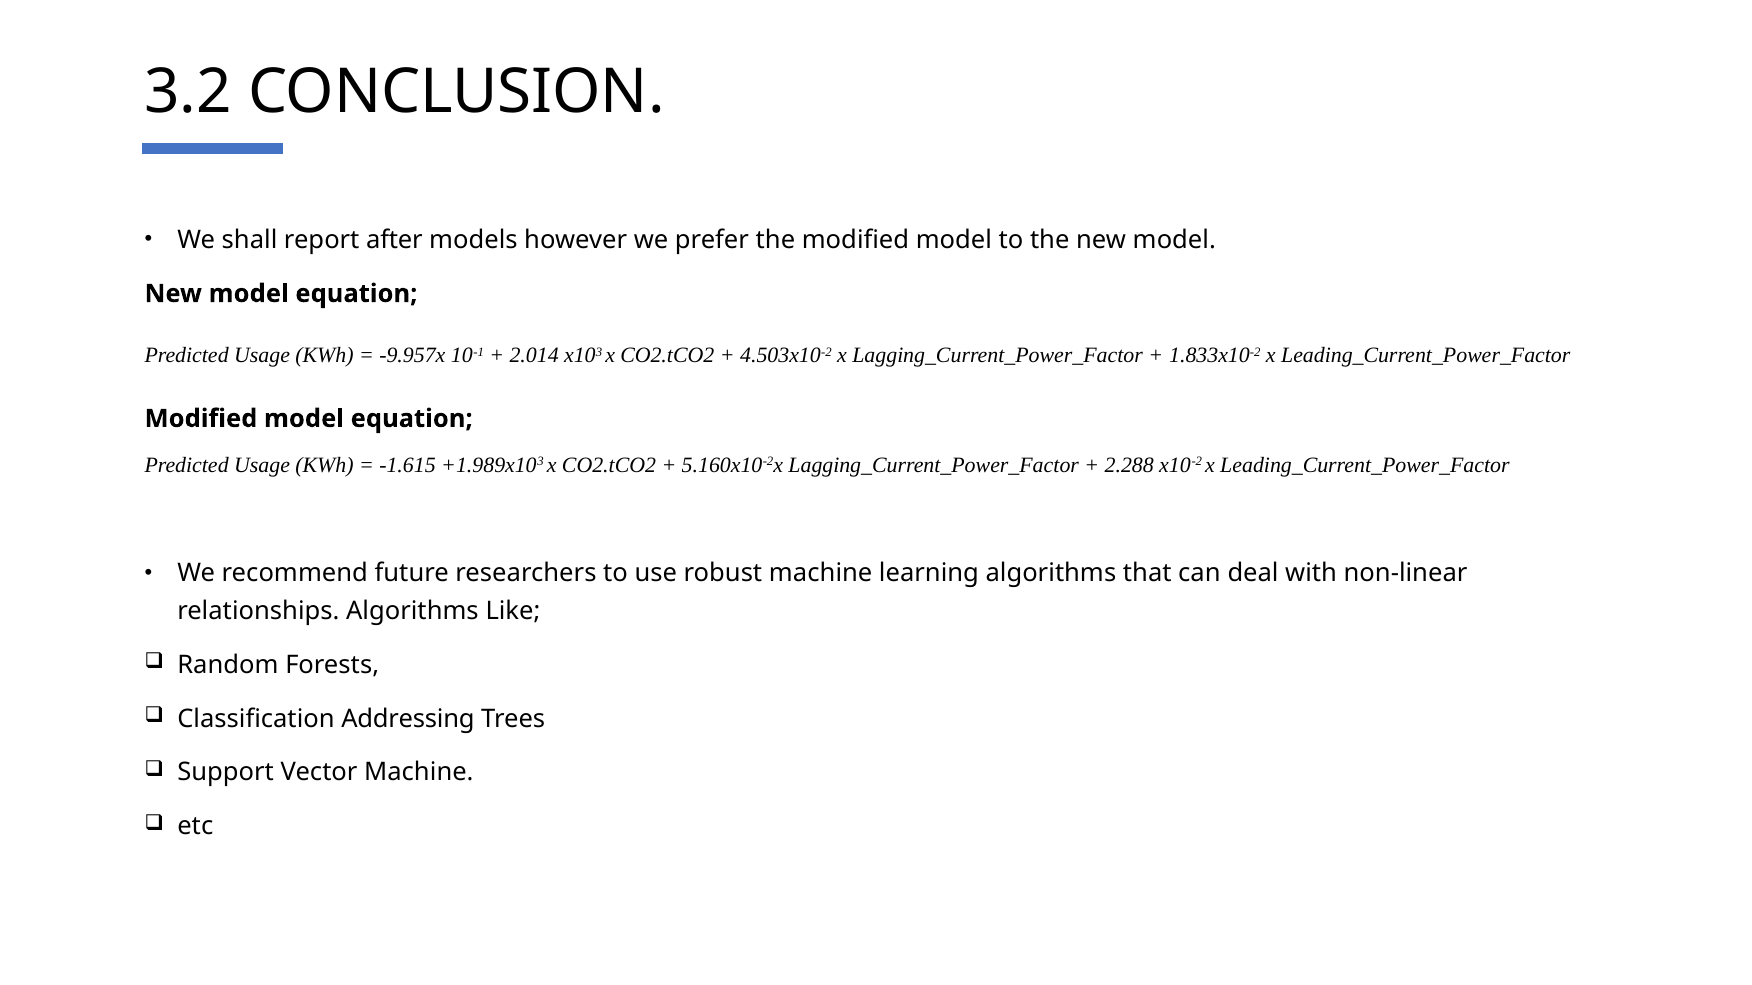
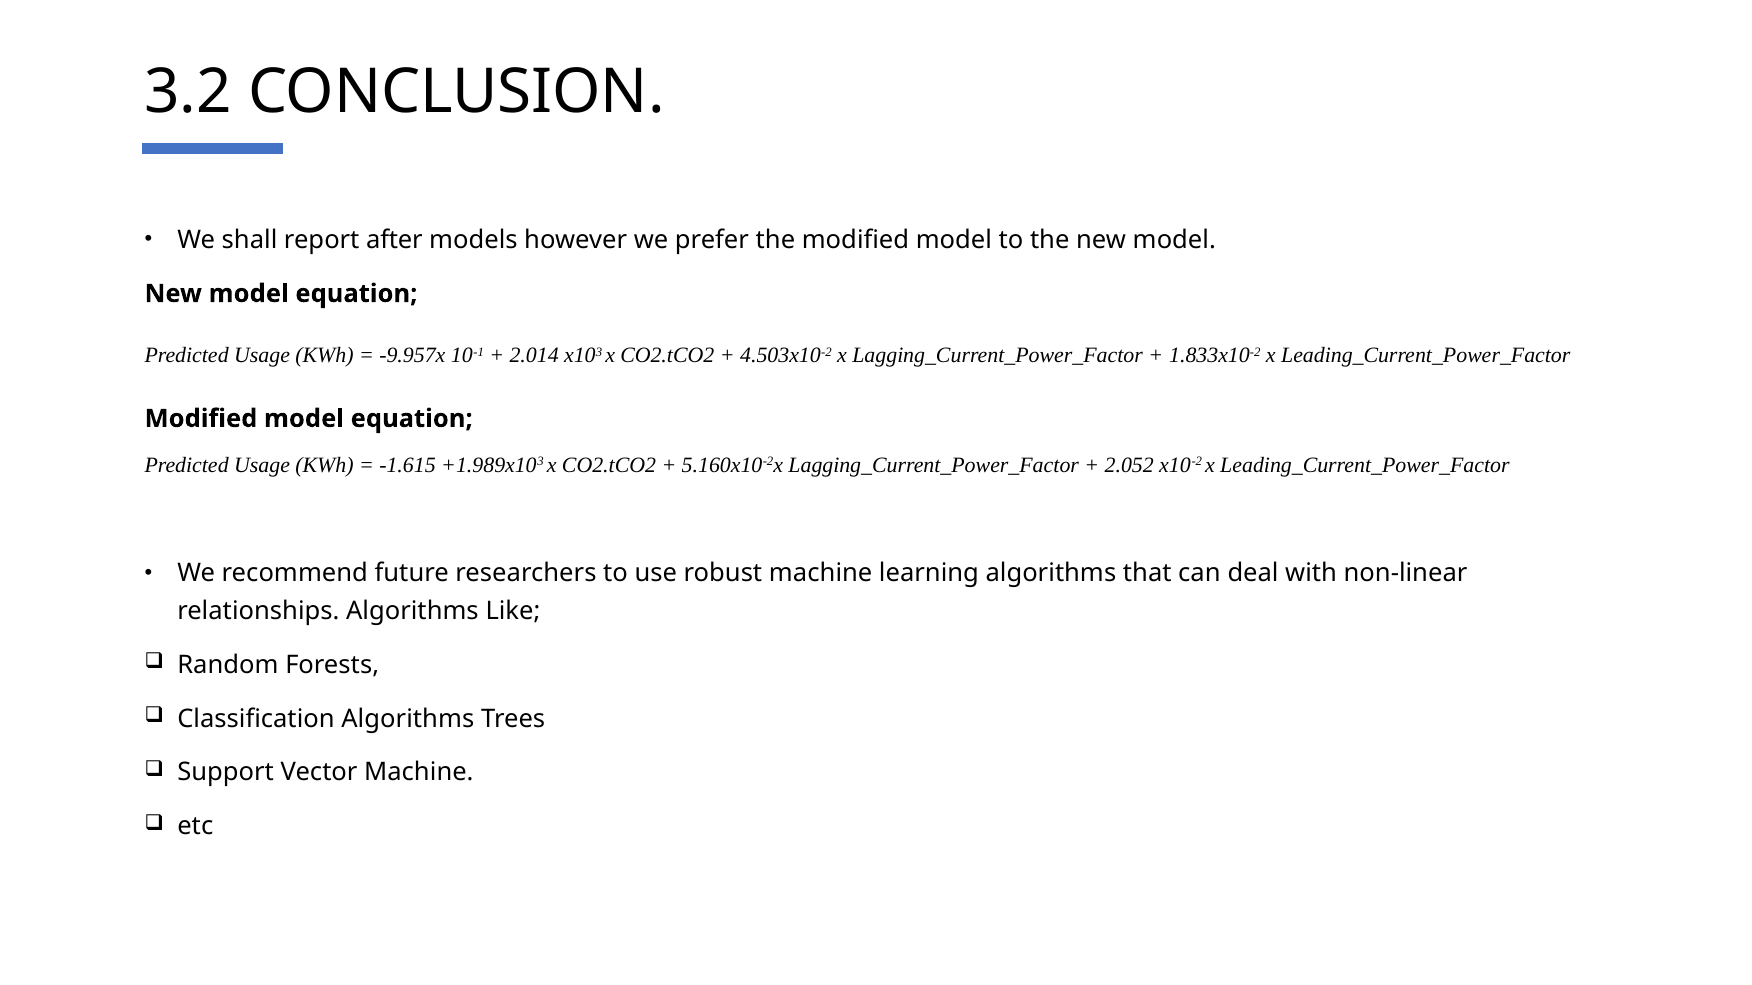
2.288: 2.288 -> 2.052 (1129, 465)
Classification Addressing: Addressing -> Algorithms (408, 719)
